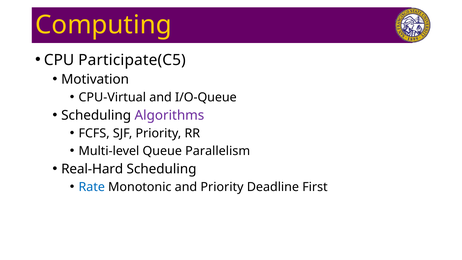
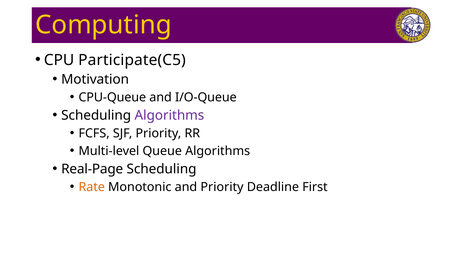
CPU-Virtual: CPU-Virtual -> CPU-Queue (112, 97)
Queue Parallelism: Parallelism -> Algorithms (218, 151)
Real-Hard: Real-Hard -> Real-Page (92, 169)
Rate colour: blue -> orange (92, 187)
